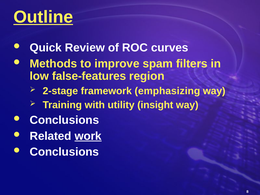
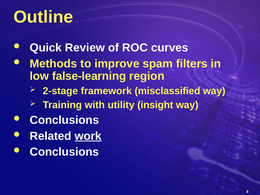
Outline underline: present -> none (43, 17)
false-features: false-features -> false-learning (89, 76)
emphasizing: emphasizing -> misclassified (167, 91)
